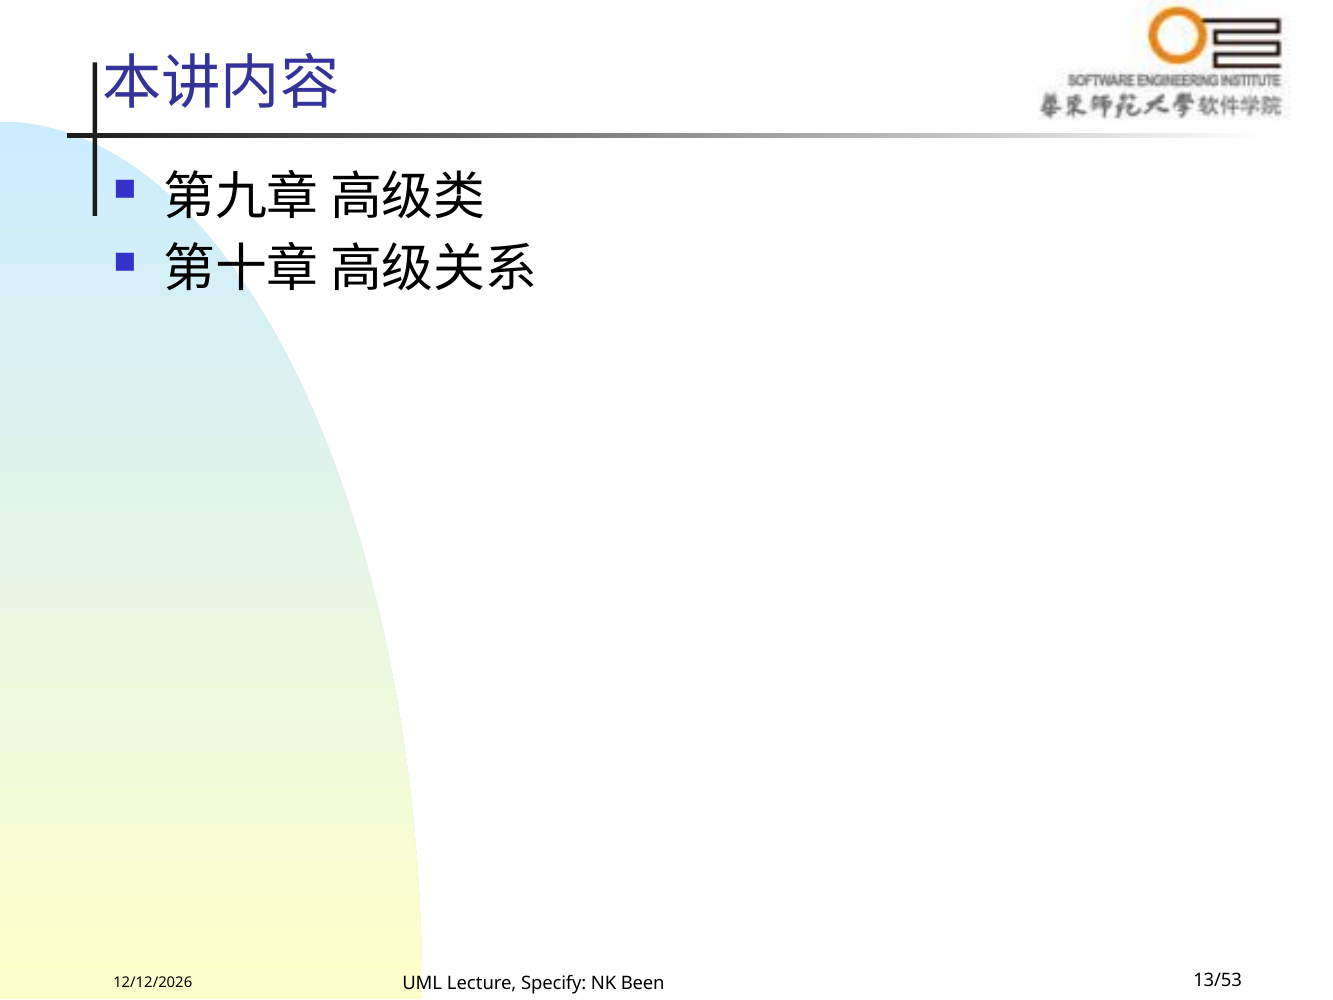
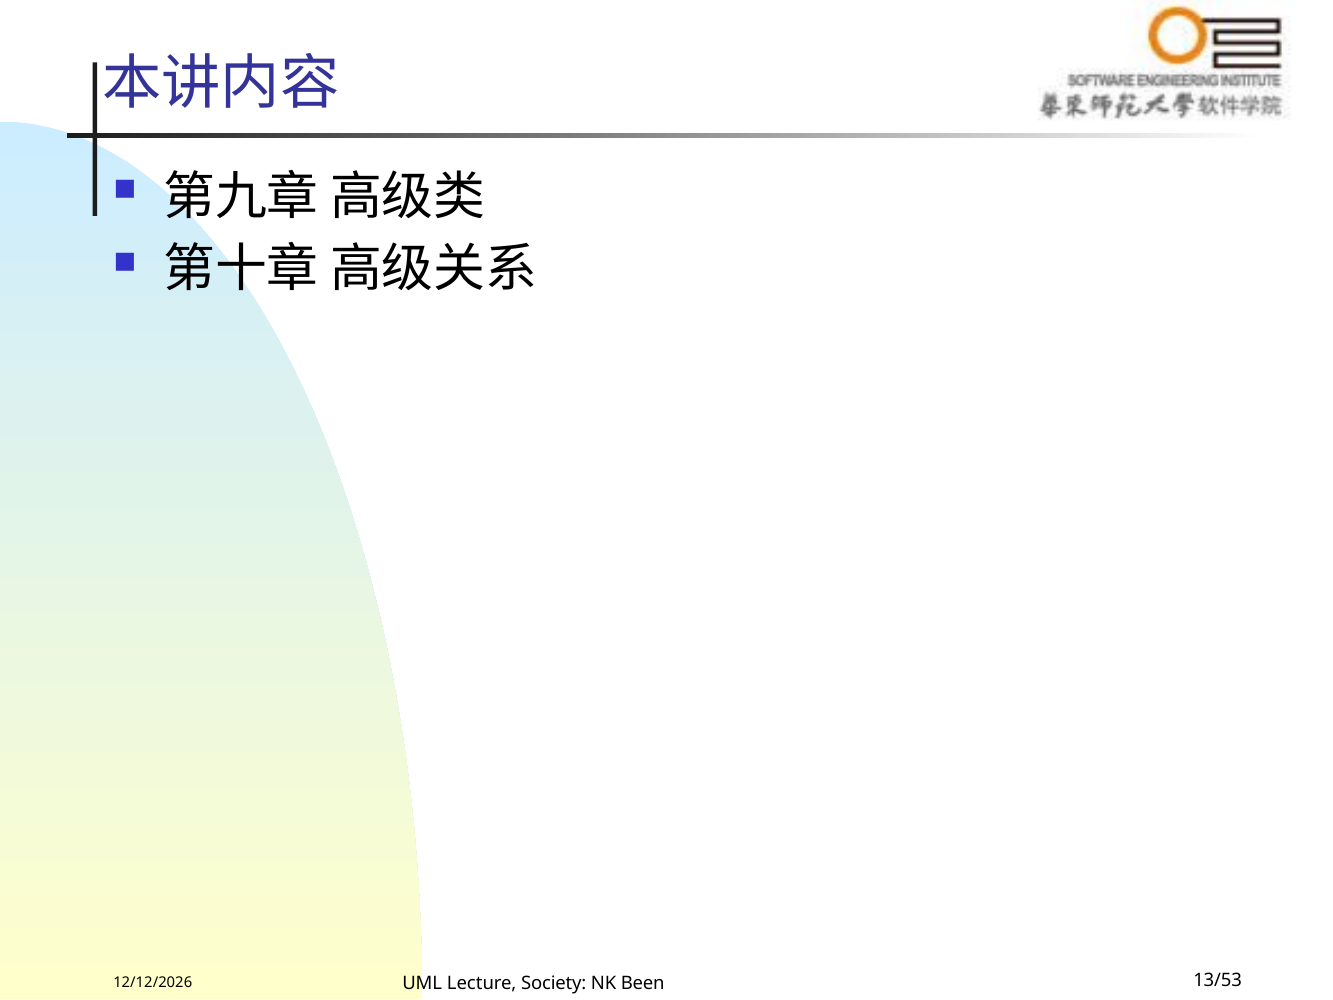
Specify: Specify -> Society (554, 983)
